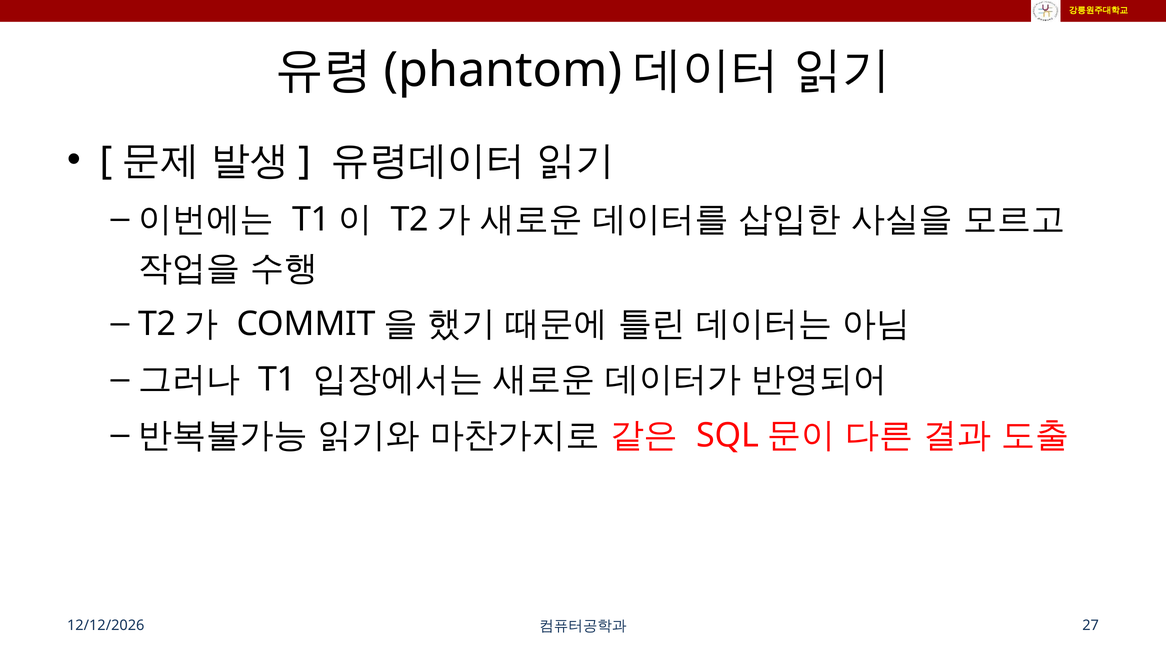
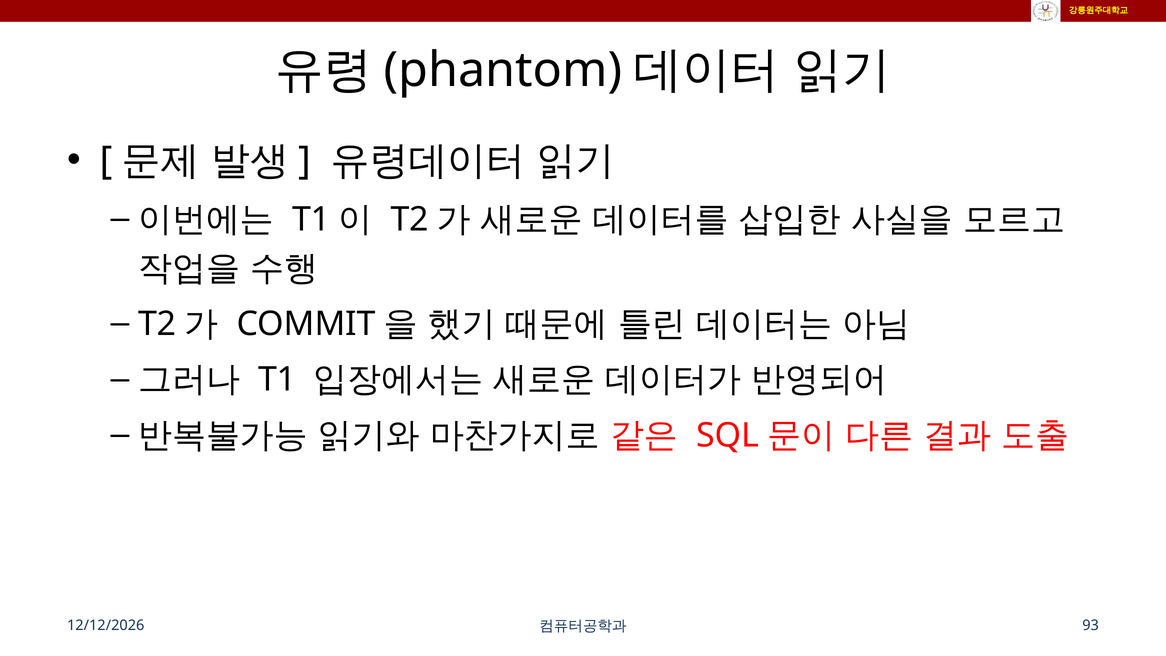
27: 27 -> 93 (1091, 625)
